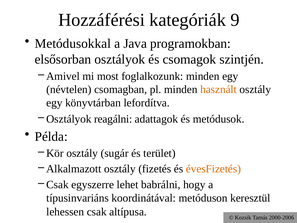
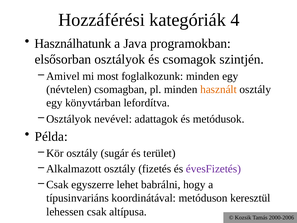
9: 9 -> 4 (235, 20)
Metódusokkal: Metódusokkal -> Használhatunk (73, 43)
reagálni: reagálni -> nevével (113, 119)
évesFizetés colour: orange -> purple (213, 169)
